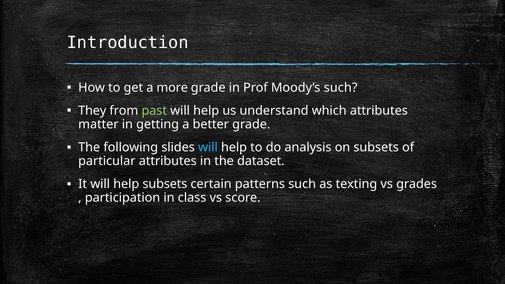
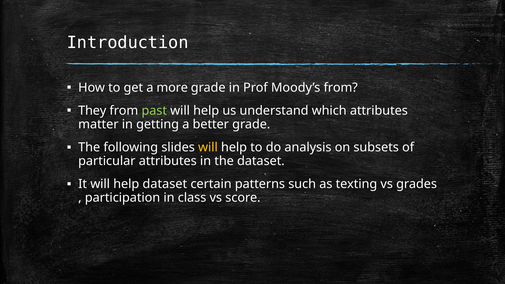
Moody’s such: such -> from (341, 88)
will colour: light blue -> yellow (208, 147)
help subsets: subsets -> dataset (165, 184)
